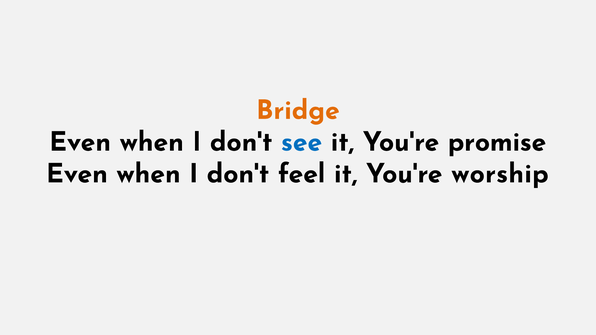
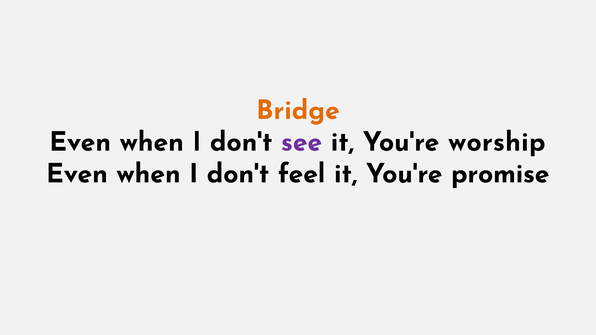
see colour: blue -> purple (302, 142)
promise: promise -> worship (497, 142)
worship: worship -> promise (500, 174)
